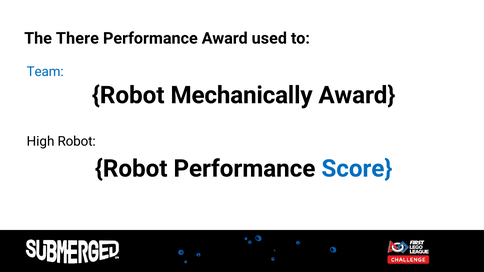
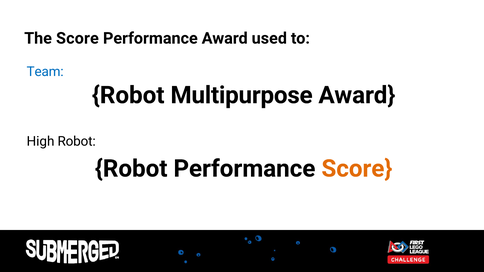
The There: There -> Score (77, 38)
Mechanically: Mechanically -> Multipurpose (242, 95)
Score colour: blue -> orange (357, 169)
